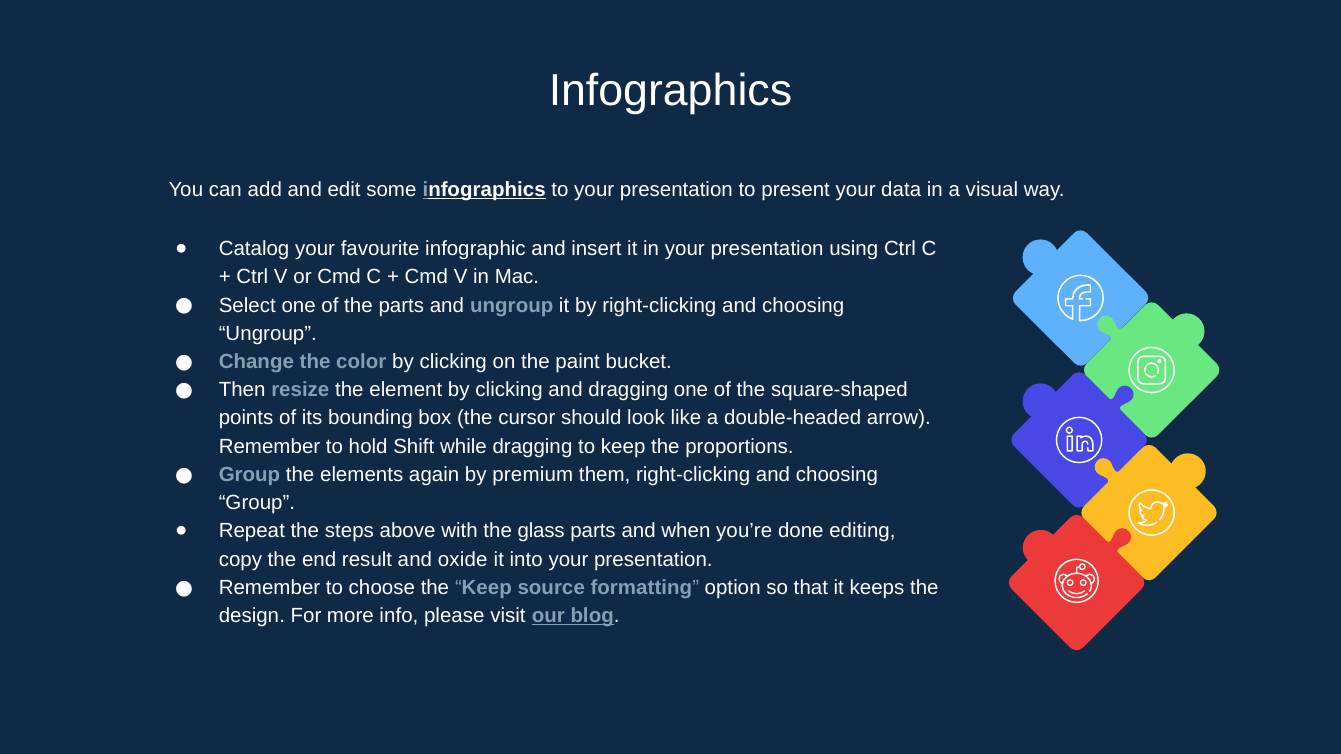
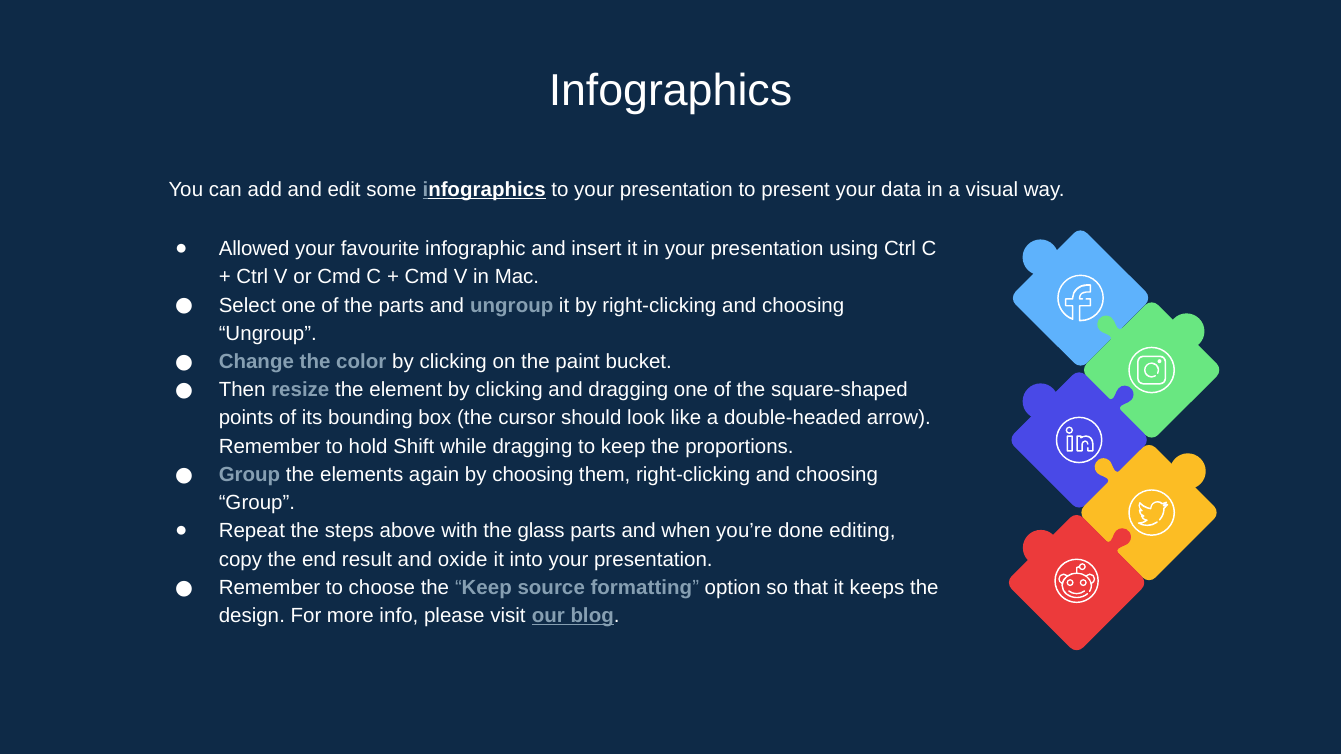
Catalog: Catalog -> Allowed (254, 249)
by premium: premium -> choosing (533, 475)
